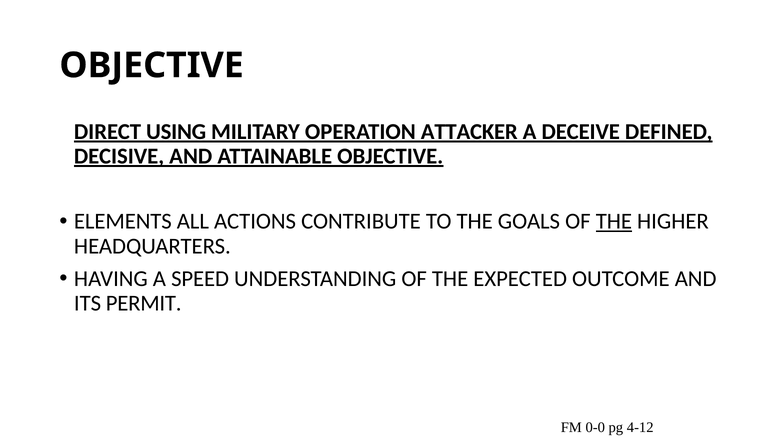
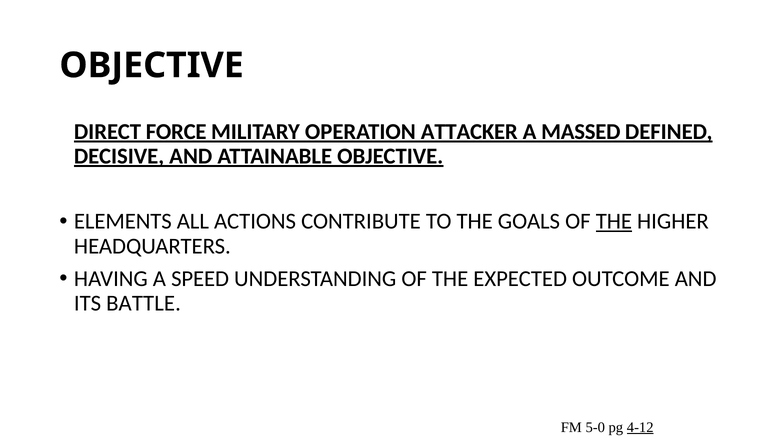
USING: USING -> FORCE (176, 132)
DECEIVE: DECEIVE -> MASSED (581, 132)
PERMIT: PERMIT -> BATTLE (144, 303)
0-0: 0-0 -> 5-0 (595, 427)
4-12 underline: none -> present (640, 427)
